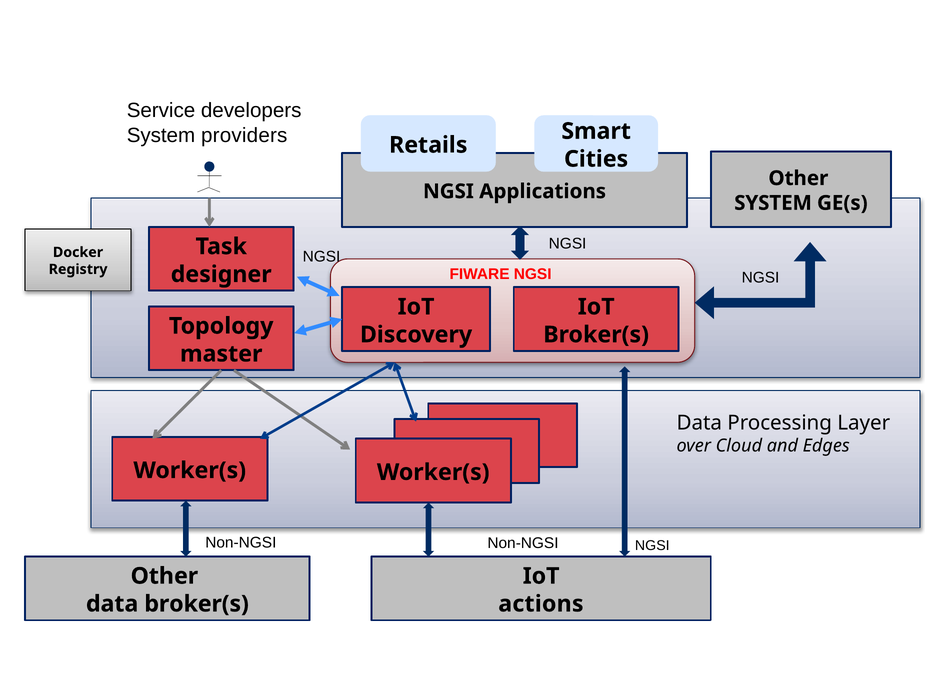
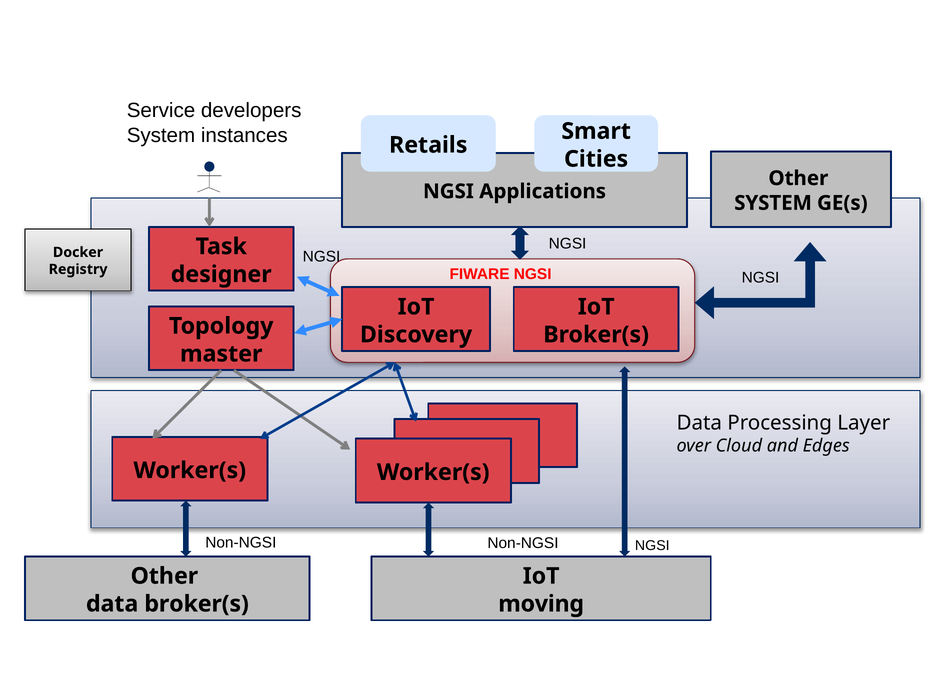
providers: providers -> instances (244, 135)
actions: actions -> moving (541, 604)
